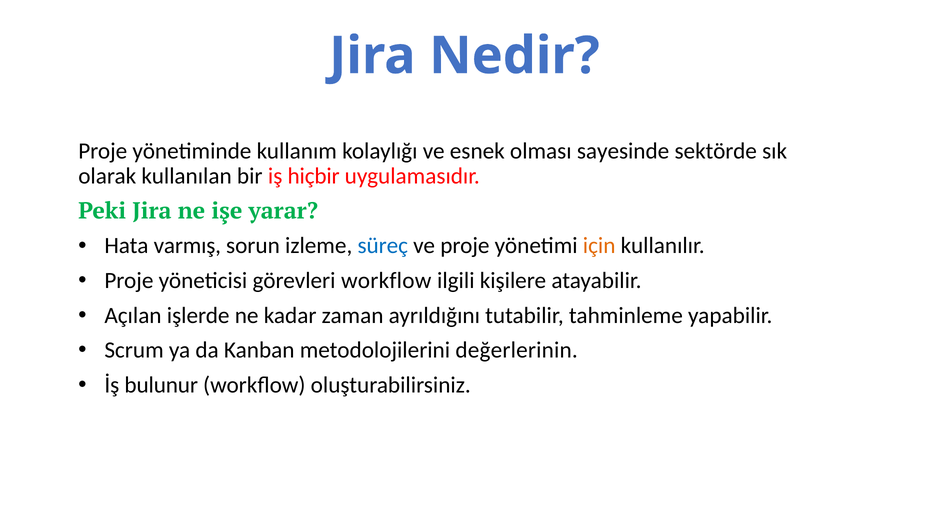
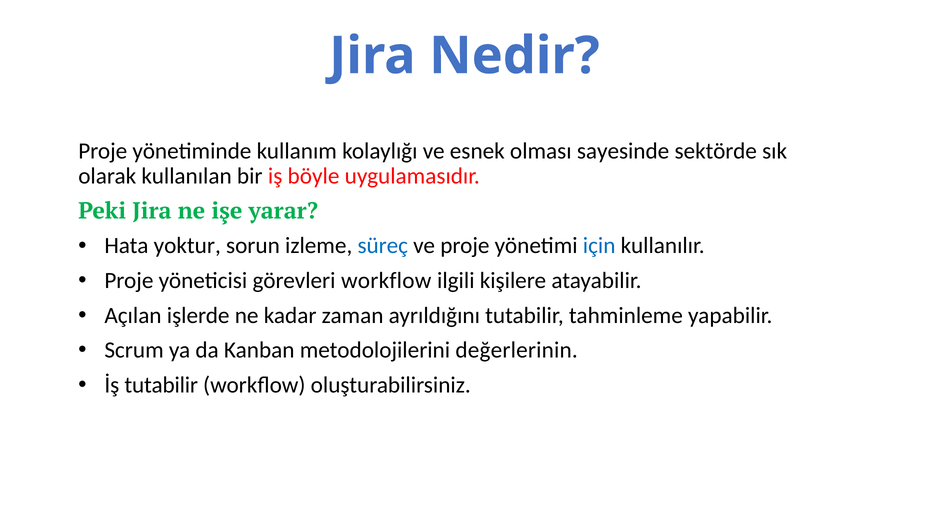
hiçbir: hiçbir -> böyle (314, 176)
varmış: varmış -> yoktur (187, 246)
için colour: orange -> blue (599, 246)
İş bulunur: bulunur -> tutabilir (161, 385)
